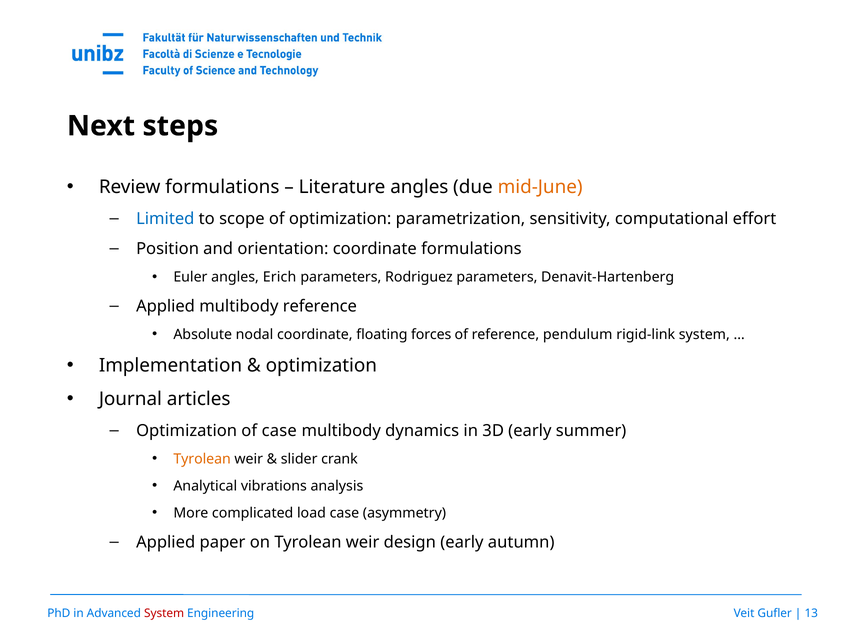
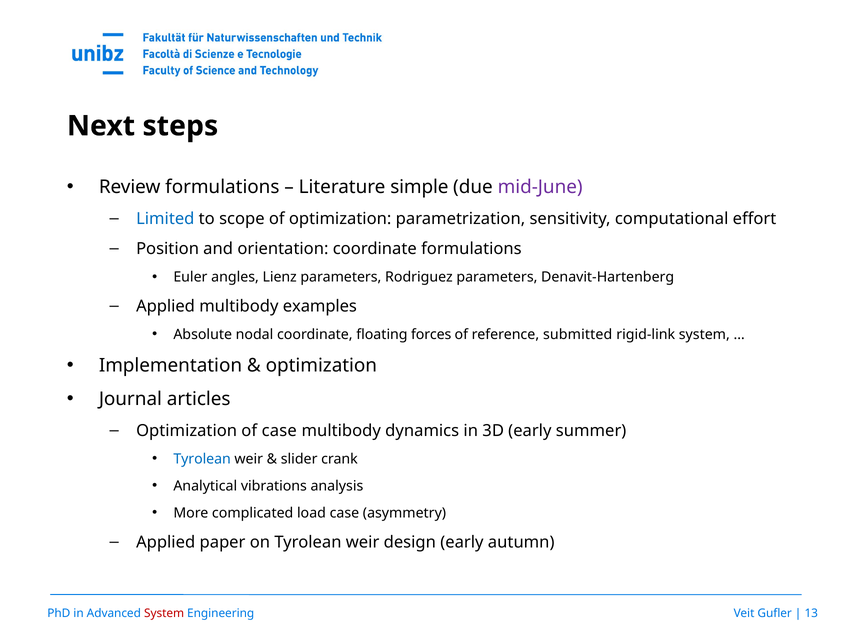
Literature angles: angles -> simple (419, 187)
mid-June colour: orange -> purple (540, 187)
Erich: Erich -> Lienz (280, 277)
multibody reference: reference -> examples (320, 306)
pendulum: pendulum -> submitted (578, 334)
Tyrolean colour: orange -> blue (202, 459)
